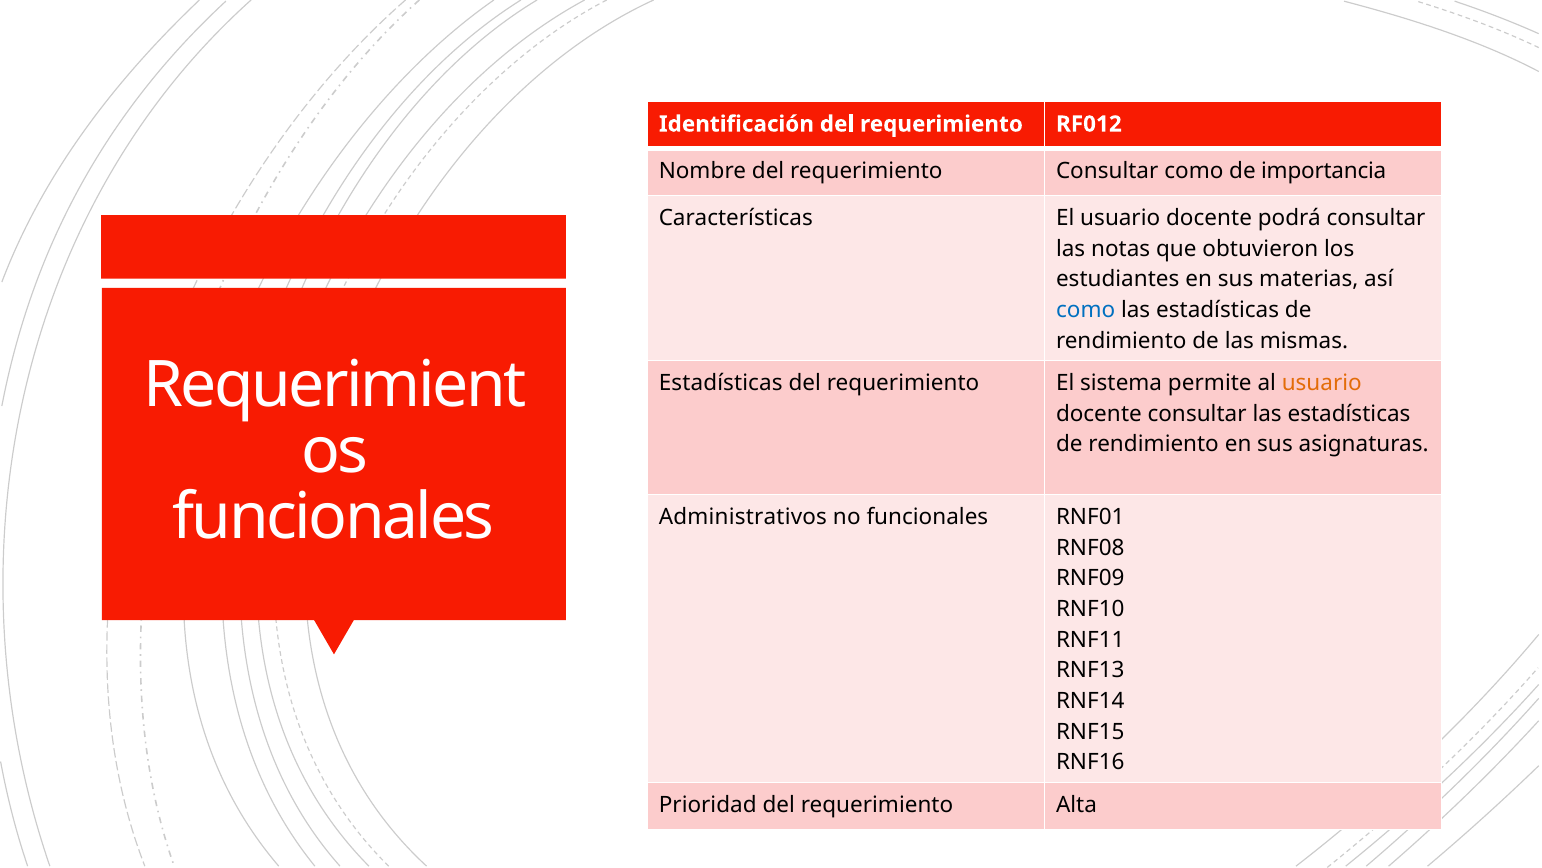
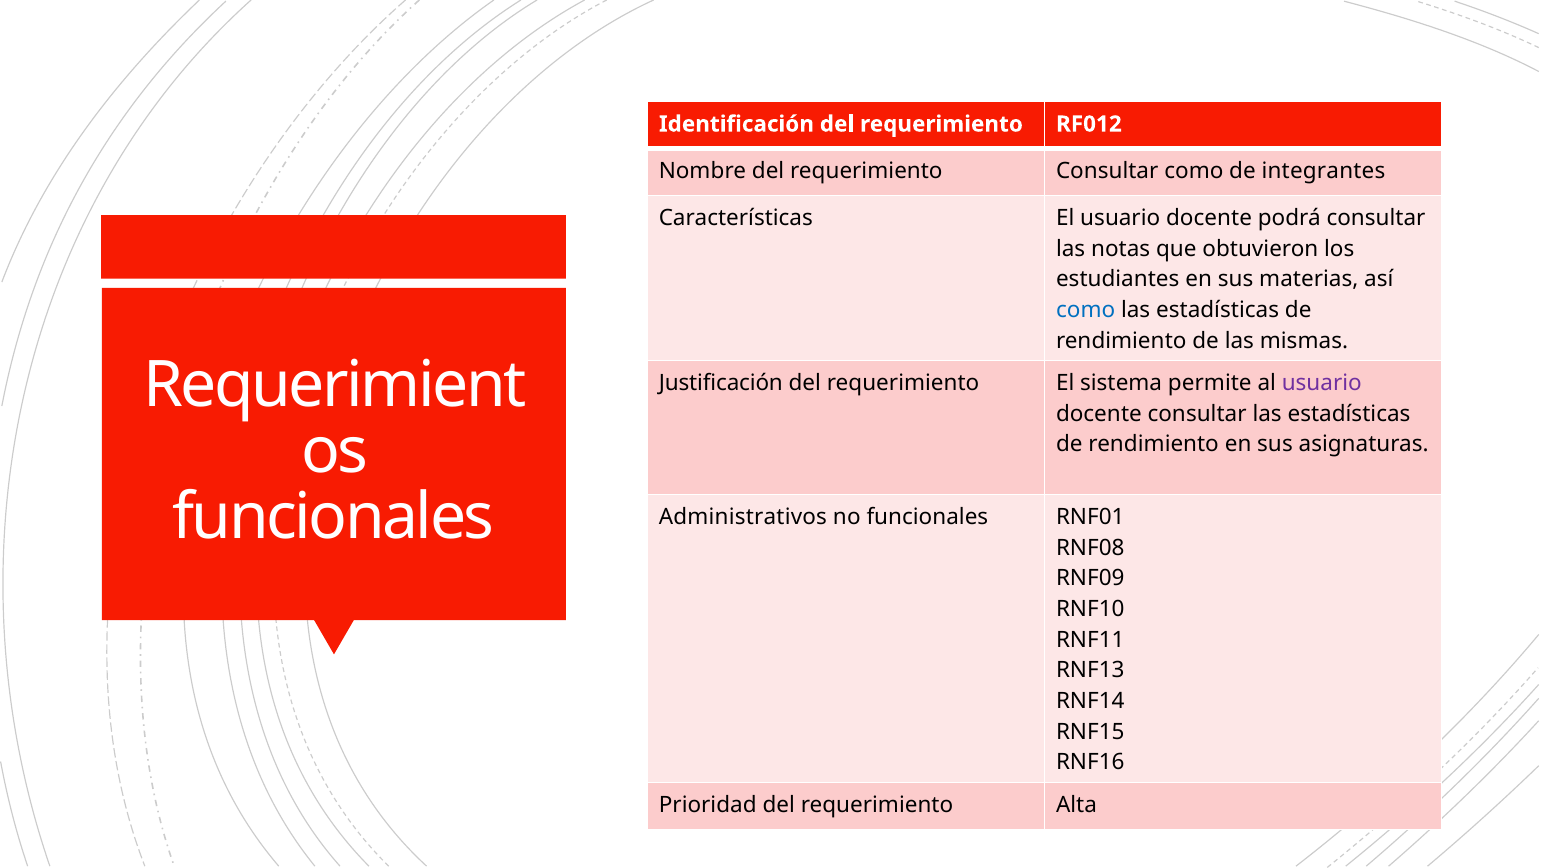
importancia: importancia -> integrantes (1323, 171)
Estadísticas: Estadísticas -> Justificación (721, 383)
usuario colour: orange -> purple (1322, 383)
